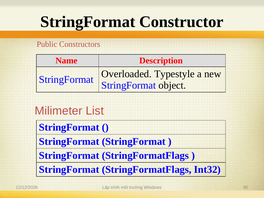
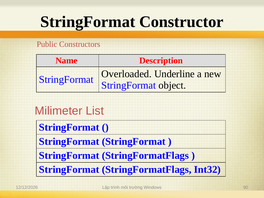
Typestyle: Typestyle -> Underline (174, 74)
